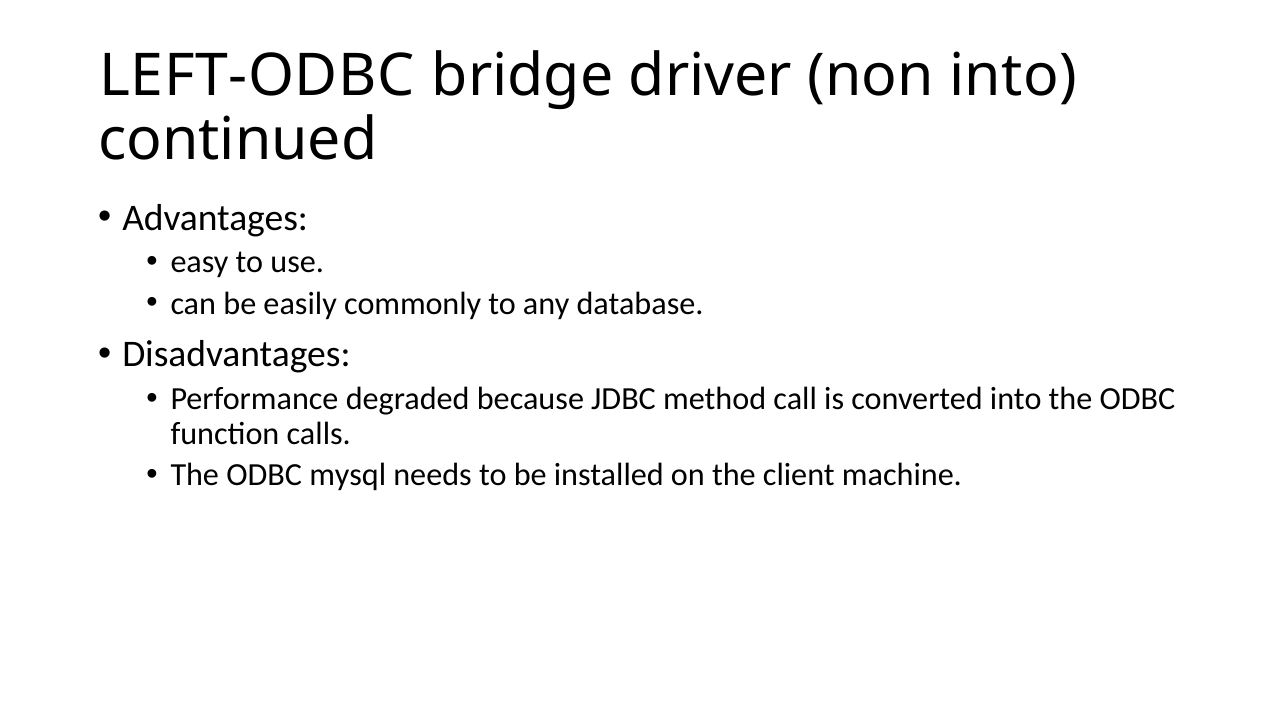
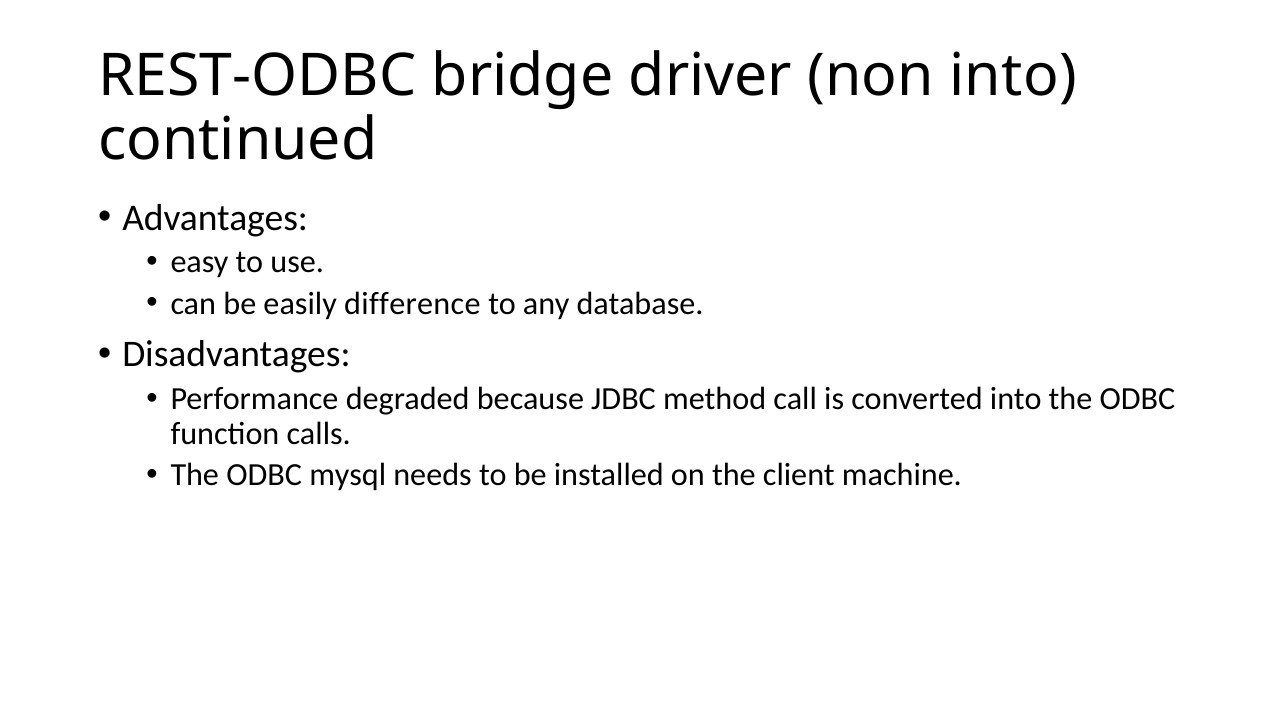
LEFT-ODBC: LEFT-ODBC -> REST-ODBC (257, 76)
commonly: commonly -> difference (412, 303)
